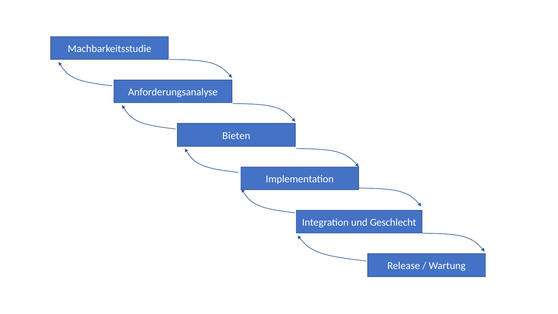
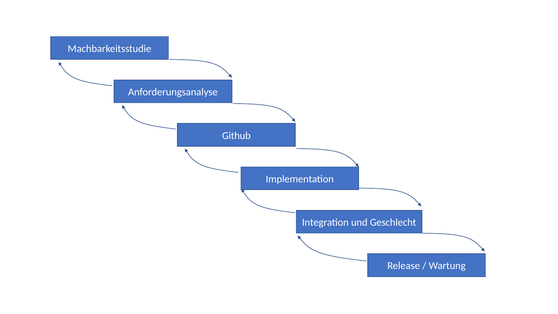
Bieten: Bieten -> Github (236, 135)
